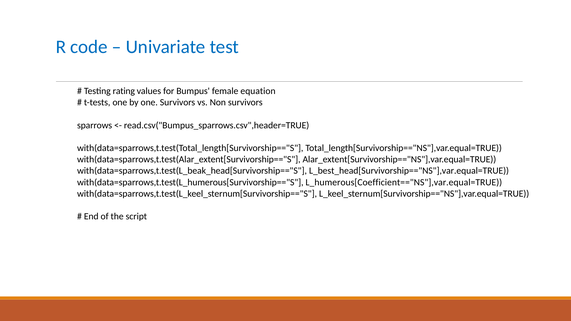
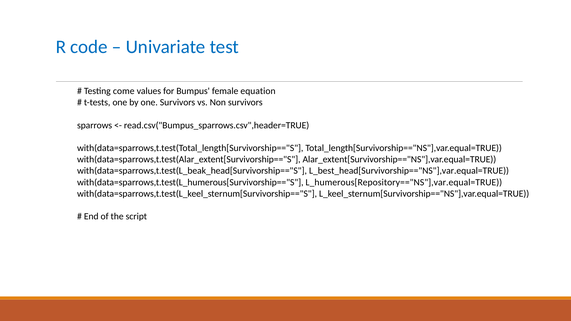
rating: rating -> come (124, 91)
L_humerous[Coefficient=="NS"],var.equal=TRUE: L_humerous[Coefficient=="NS"],var.equal=TRUE -> L_humerous[Repository=="NS"],var.equal=TRUE (404, 182)
